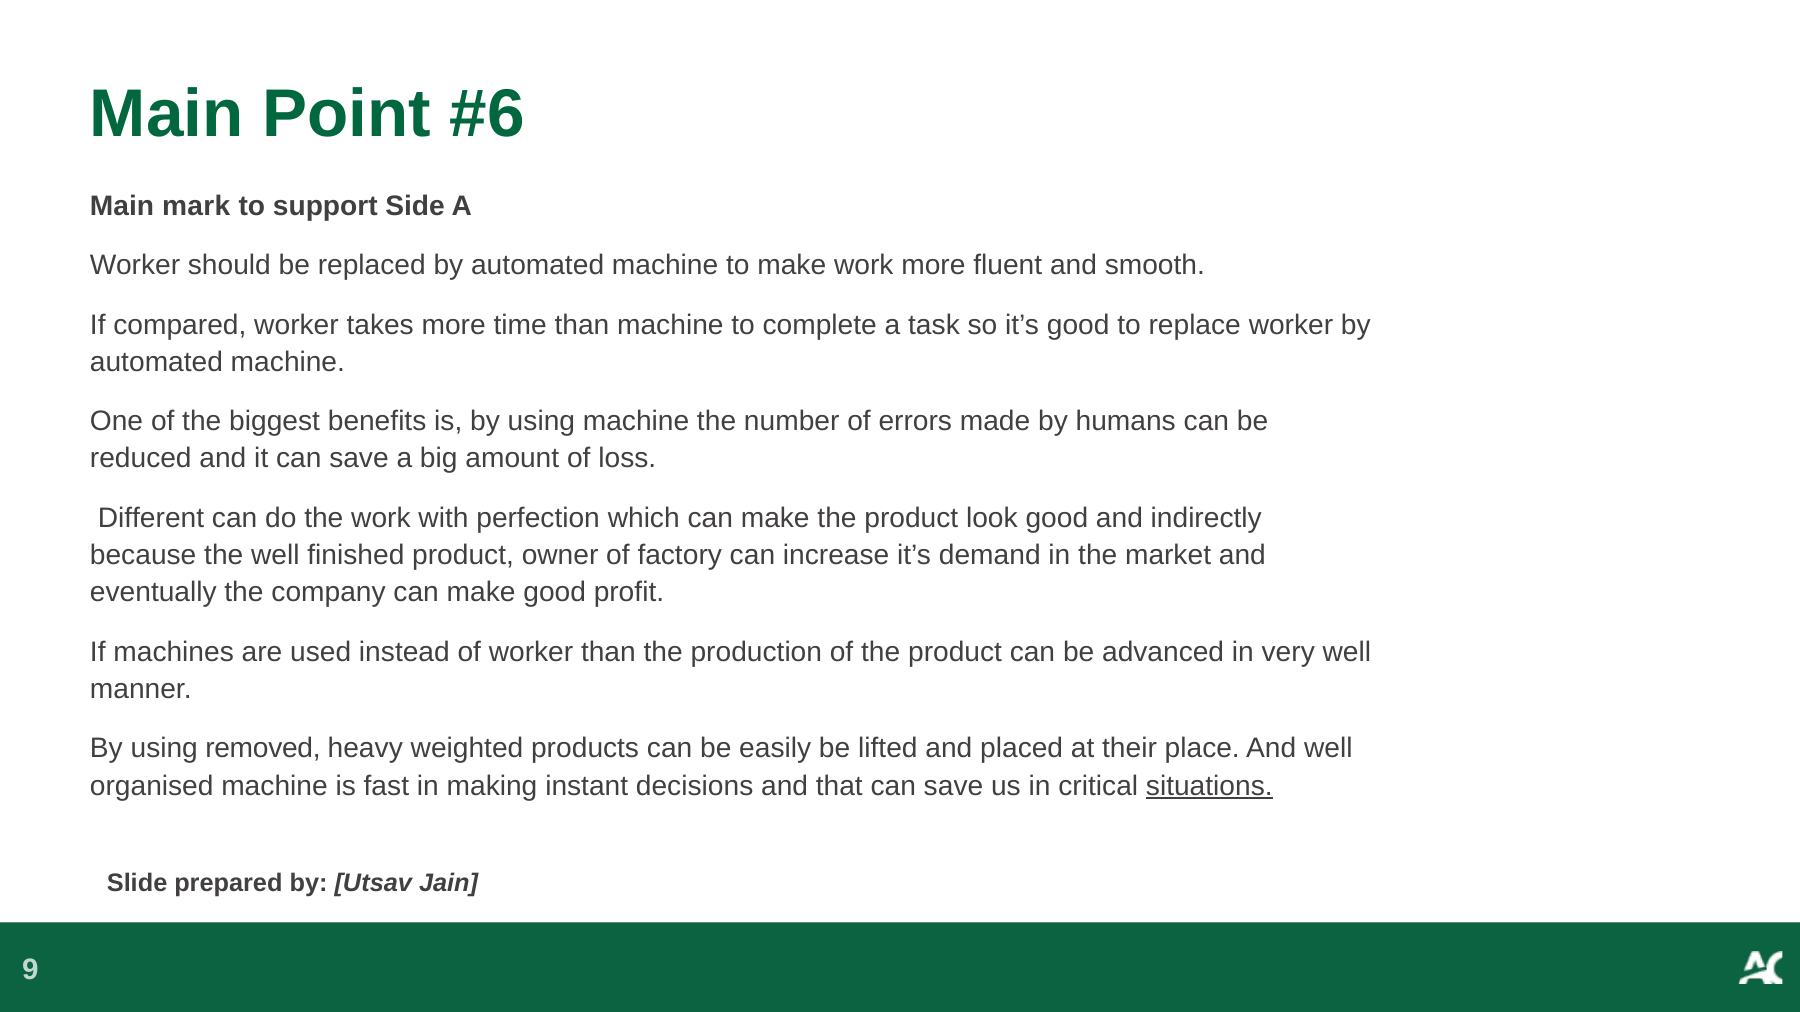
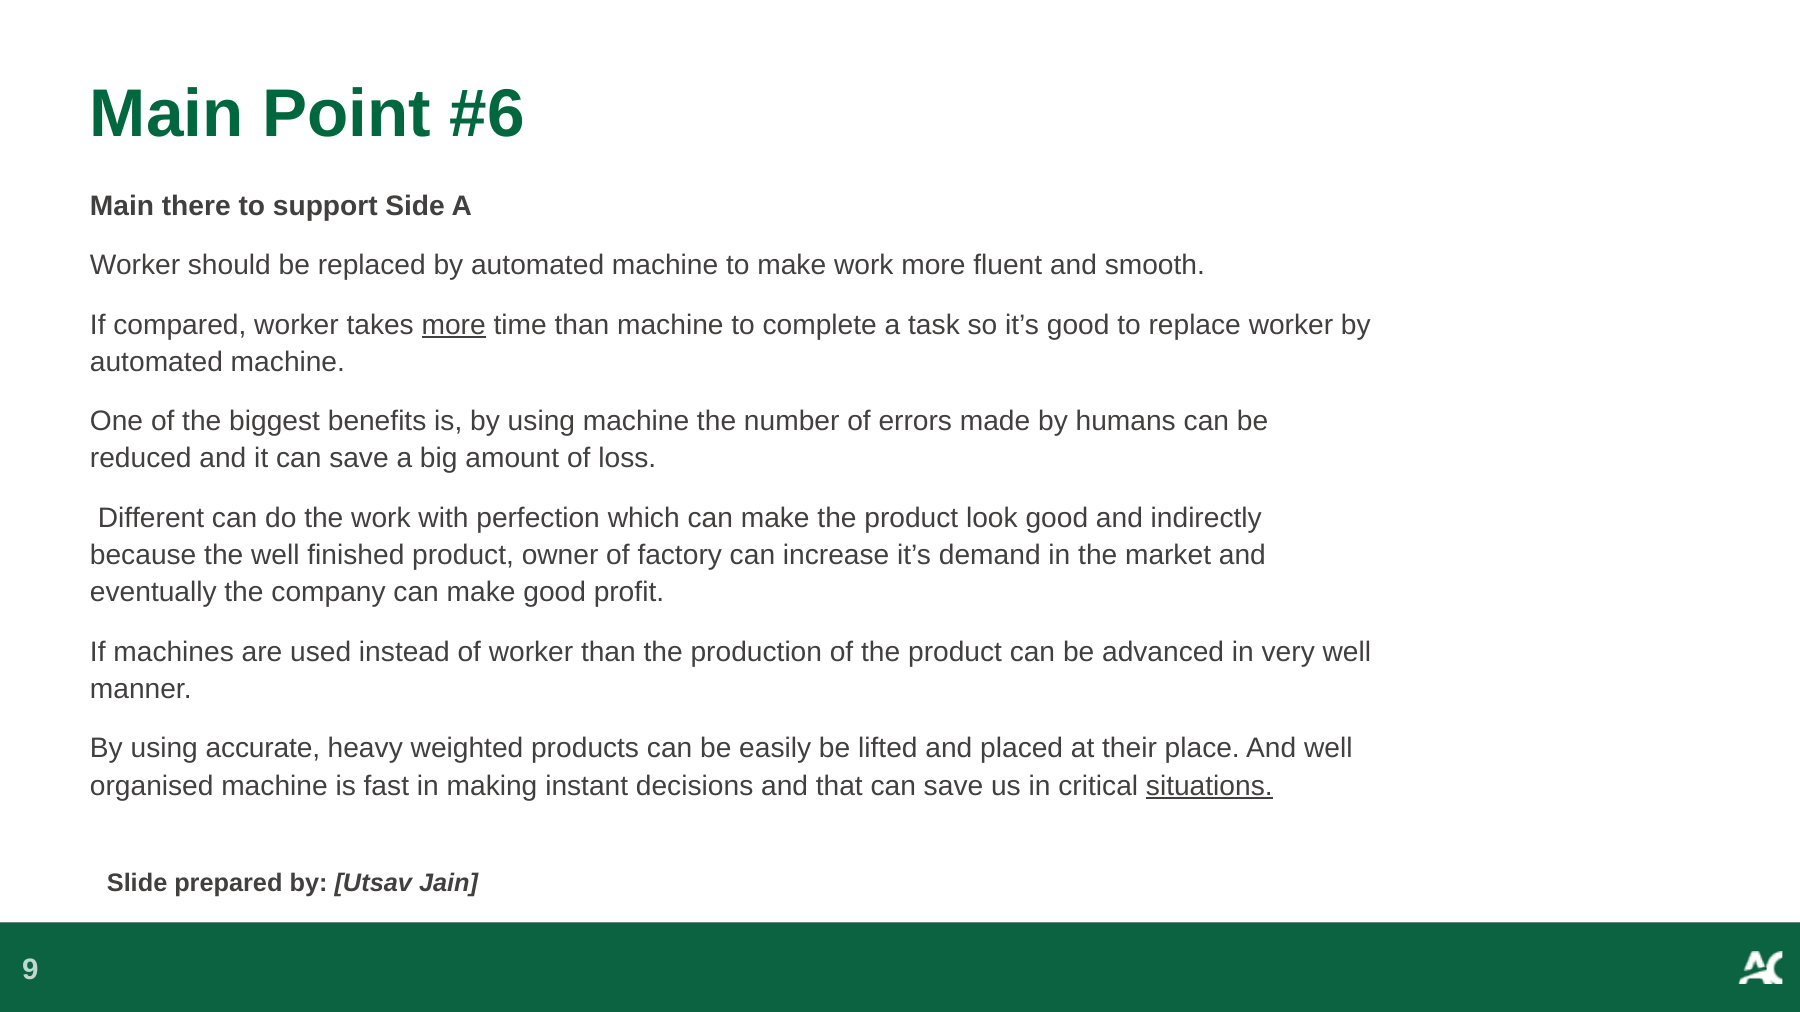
mark: mark -> there (196, 206)
more underline: none -> present (454, 325)
removed: removed -> accurate (263, 749)
